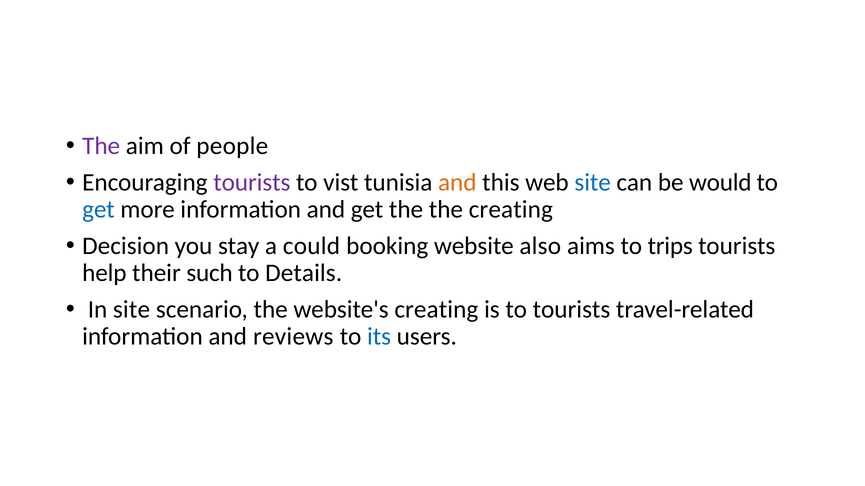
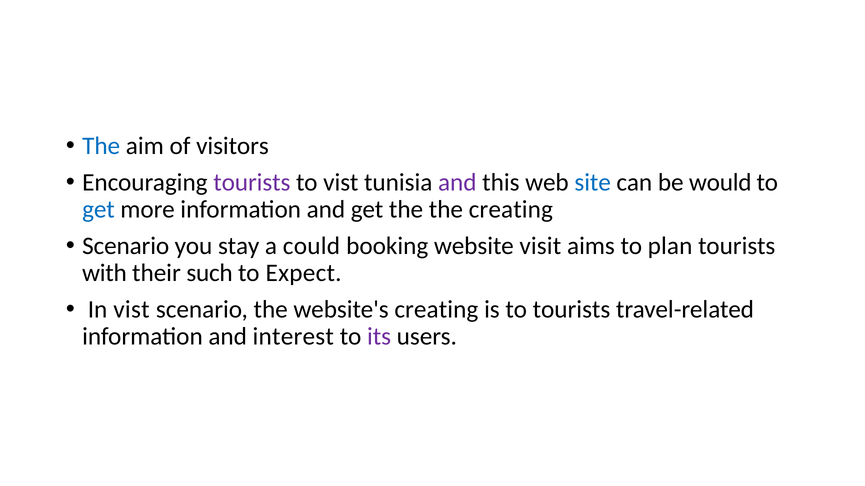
The colour: purple -> blue (101, 146)
people: people -> visitors (232, 146)
and colour: orange -> purple (457, 183)
Decision: Decision -> Scenario (126, 246)
also: also -> visit (540, 246)
trips: trips -> plan (670, 246)
help: help -> with (104, 273)
Details: Details -> Expect (304, 273)
In site: site -> vist (131, 310)
reviews: reviews -> interest (293, 337)
its colour: blue -> purple (379, 337)
